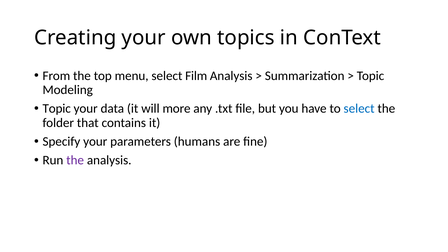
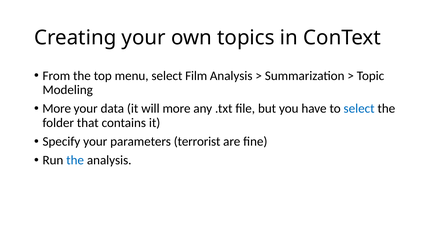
Topic: Topic -> More (57, 109)
humans: humans -> terrorist (197, 142)
the colour: purple -> blue (75, 160)
